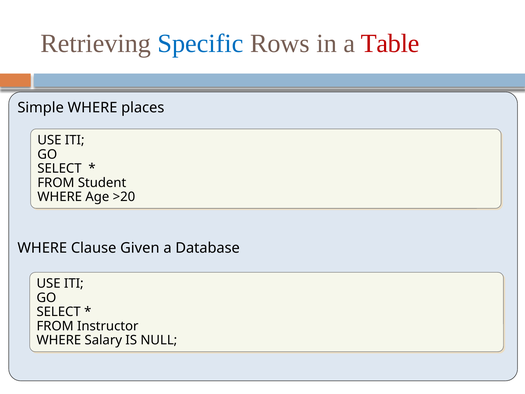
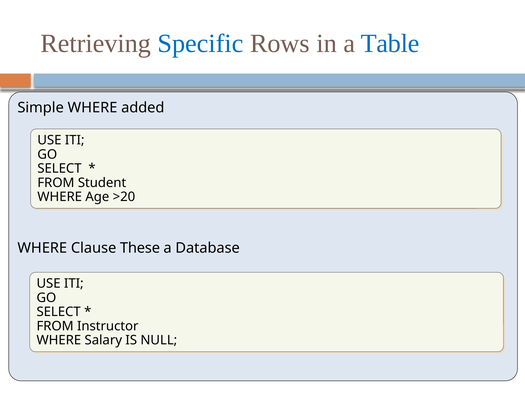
Table colour: red -> blue (390, 43)
places: places -> added (143, 108)
Given: Given -> These (140, 248)
